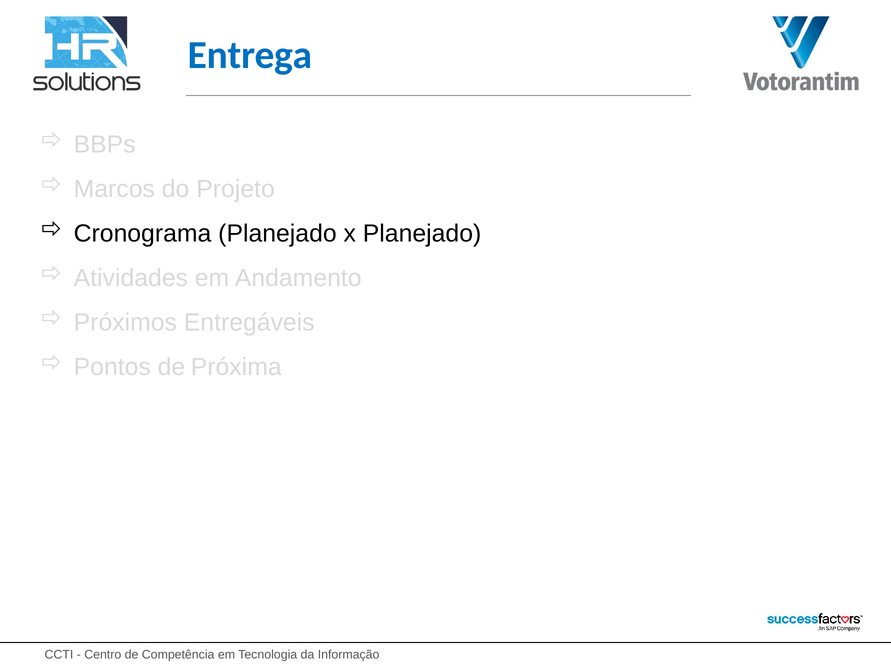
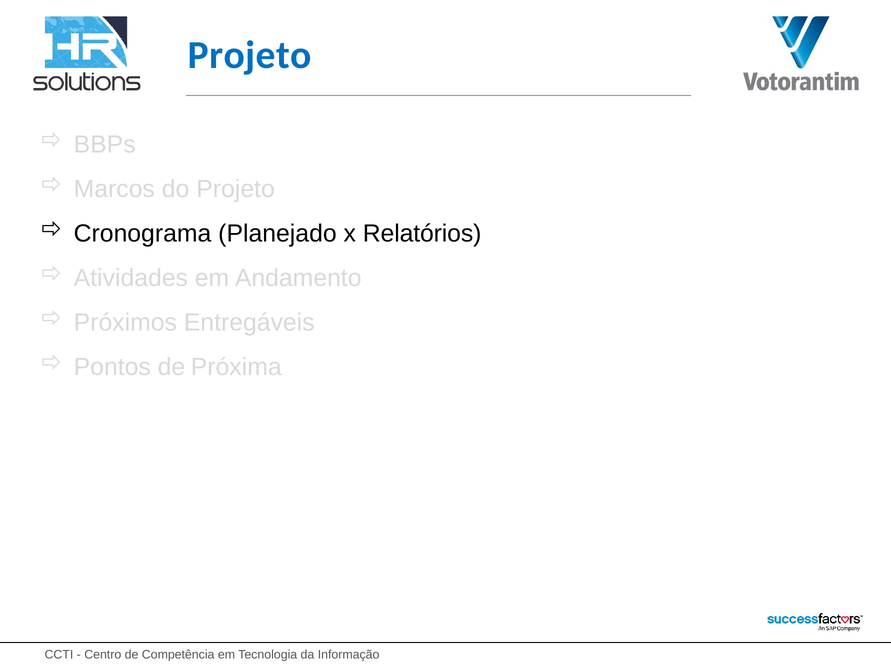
Entrega: Entrega -> Projeto (250, 55)
x Planejado: Planejado -> Relatórios (422, 234)
